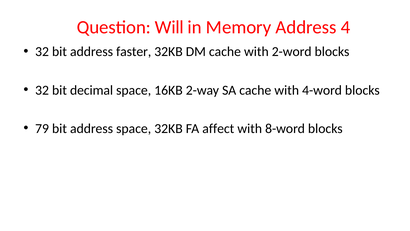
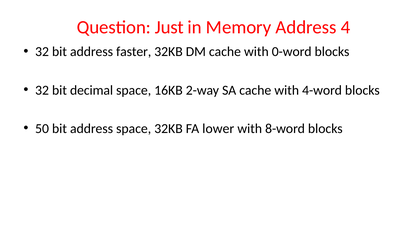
Will: Will -> Just (169, 27)
2-word: 2-word -> 0-word (292, 52)
79: 79 -> 50 (42, 128)
affect: affect -> lower (218, 128)
